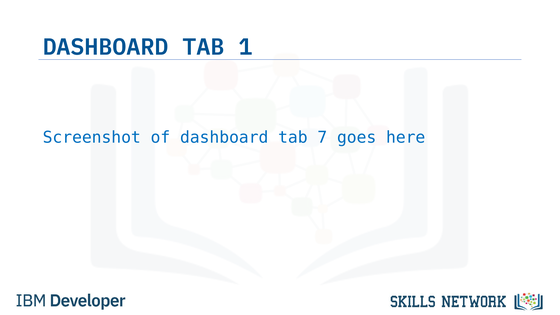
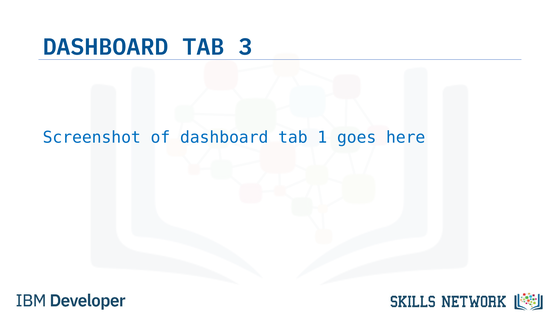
1: 1 -> 3 (245, 47)
7: 7 -> 1 (322, 137)
